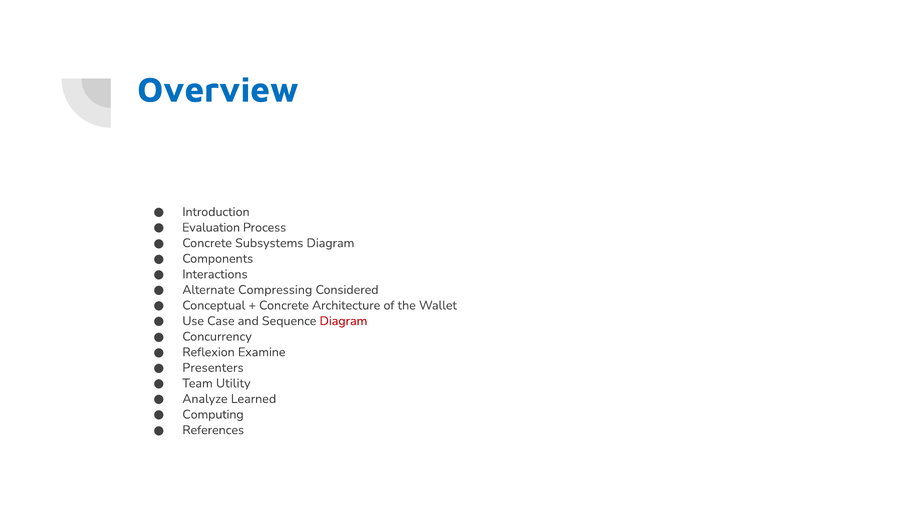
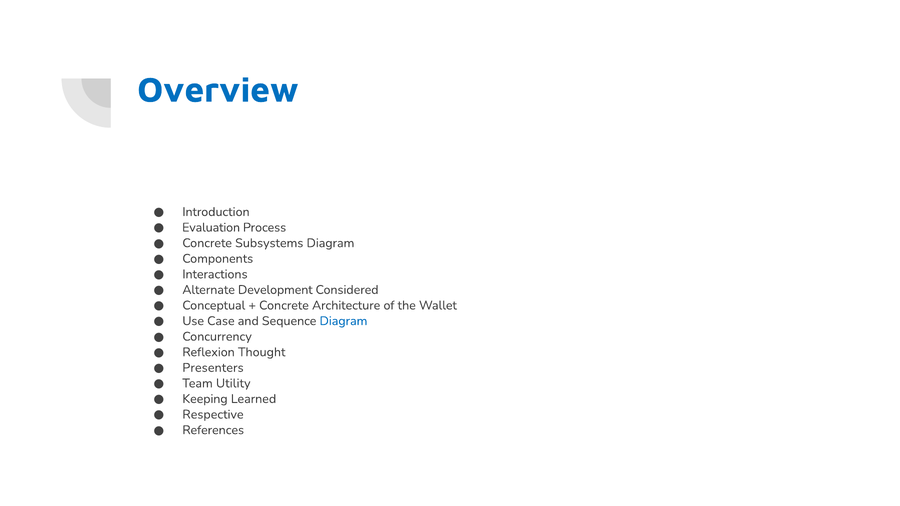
Compressing: Compressing -> Development (275, 290)
Diagram colour: red -> blue (343, 321)
Examine: Examine -> Thought (262, 352)
Analyze: Analyze -> Keeping (205, 399)
Computing: Computing -> Respective (213, 415)
